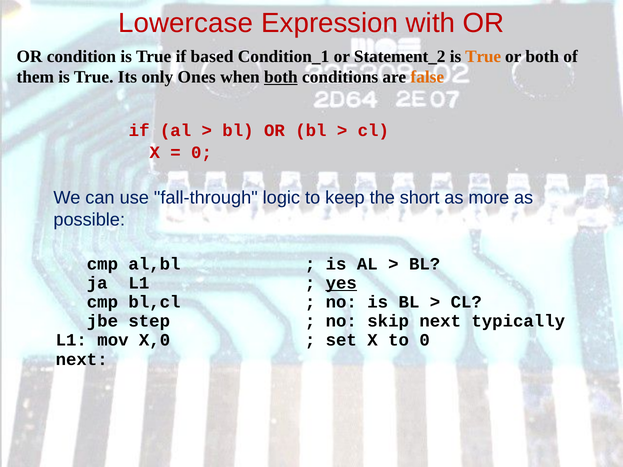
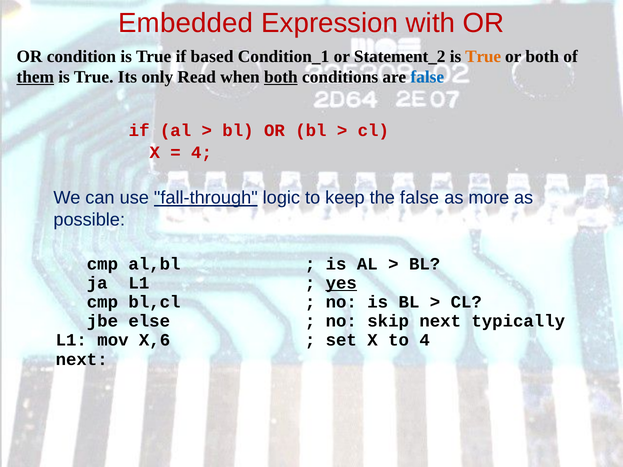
Lowercase: Lowercase -> Embedded (186, 23)
them underline: none -> present (35, 77)
Ones: Ones -> Read (197, 77)
false colour: orange -> blue (427, 77)
0: 0 -> 4 (201, 153)
fall-through underline: none -> present (206, 198)
the short: short -> false (420, 198)
step: step -> else (149, 321)
X,0: X,0 -> X,6 (155, 340)
to 0: 0 -> 4 (425, 340)
